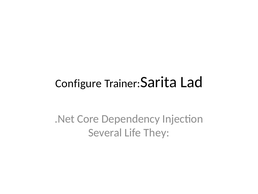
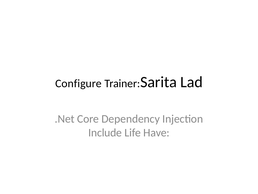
Several: Several -> Include (105, 132)
They: They -> Have (157, 132)
